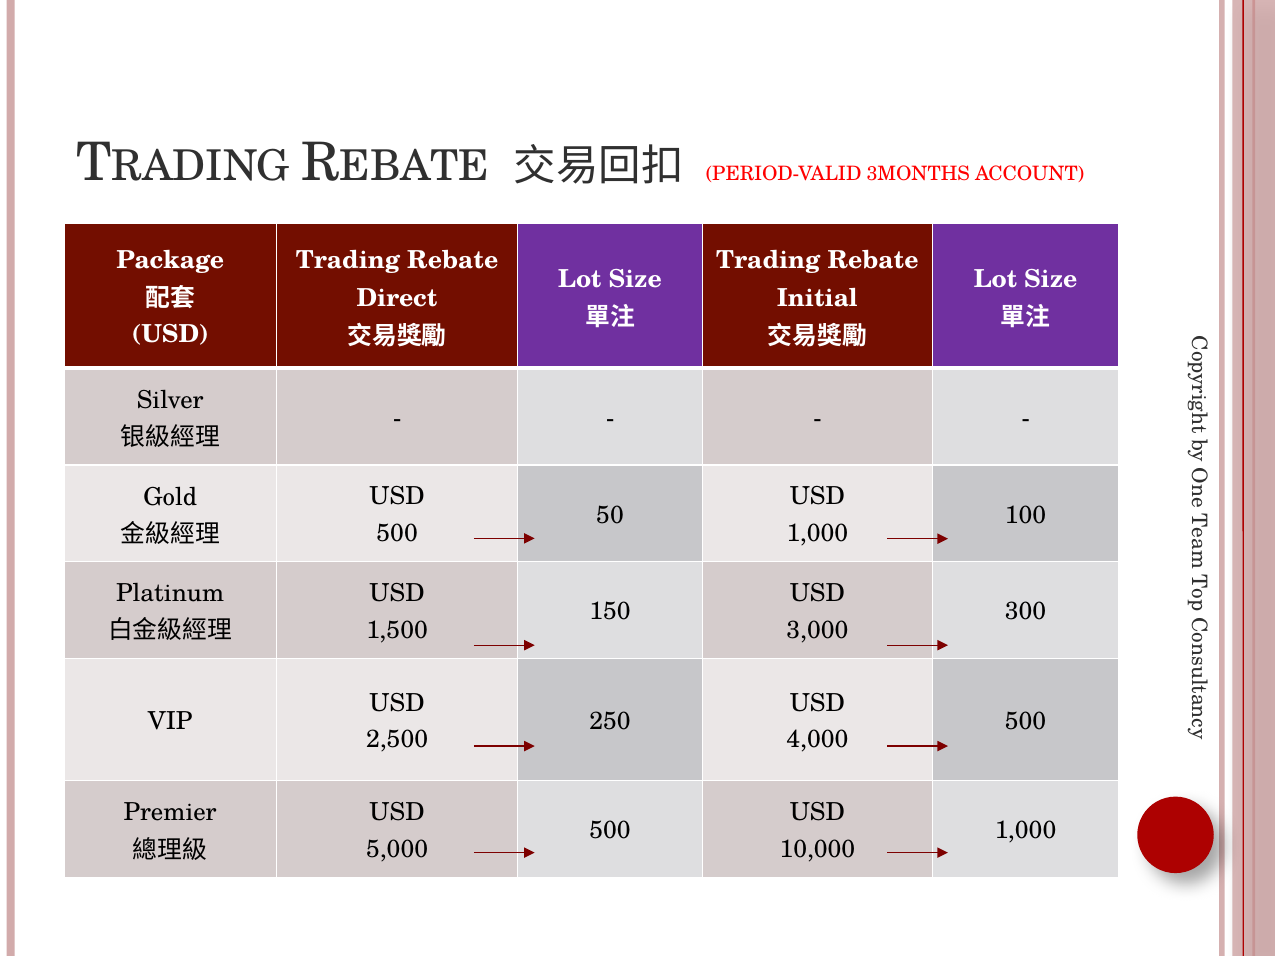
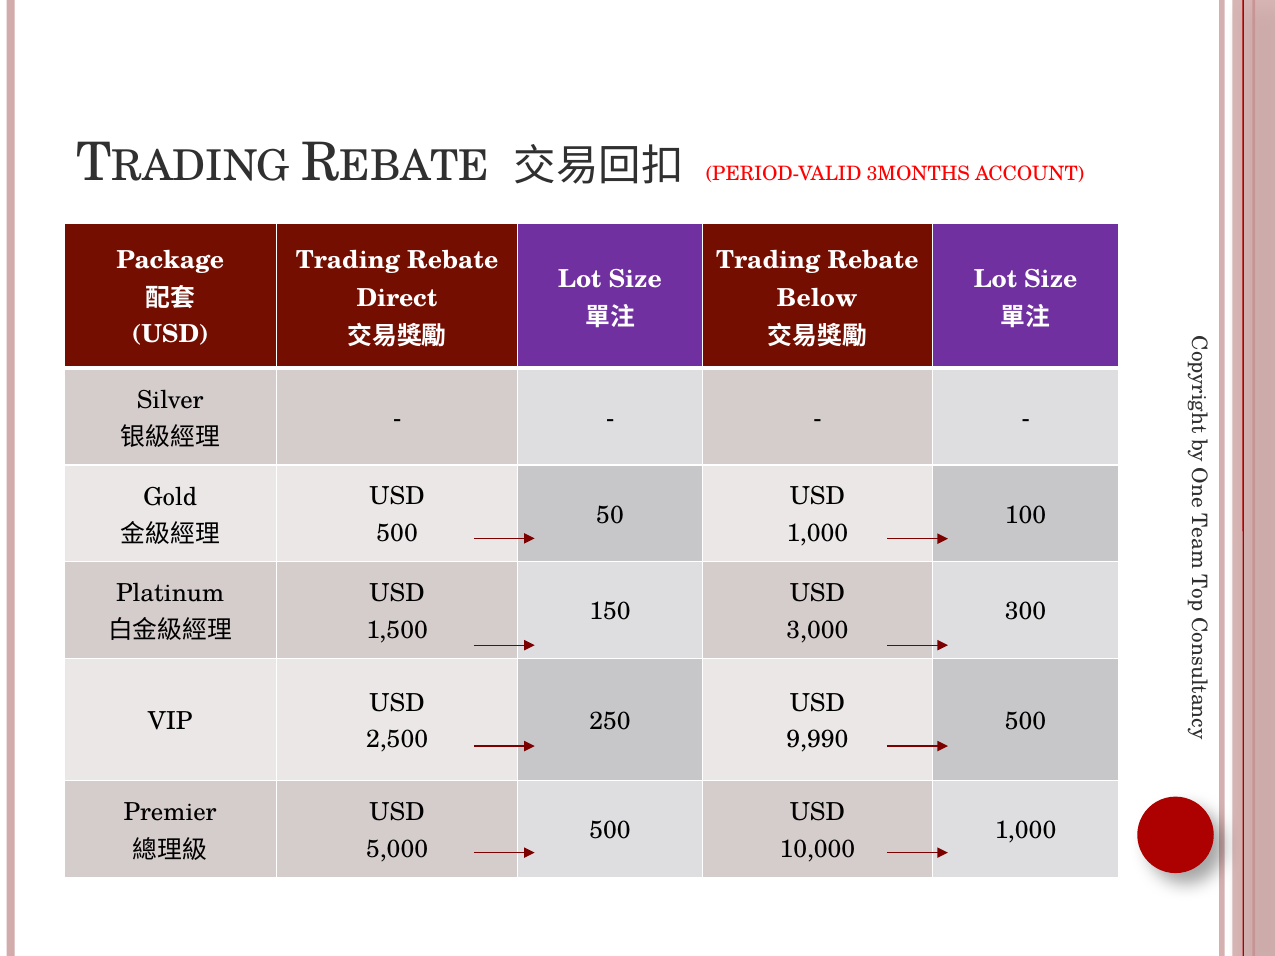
Initial: Initial -> Below (817, 299)
4,000: 4,000 -> 9,990 (817, 740)
